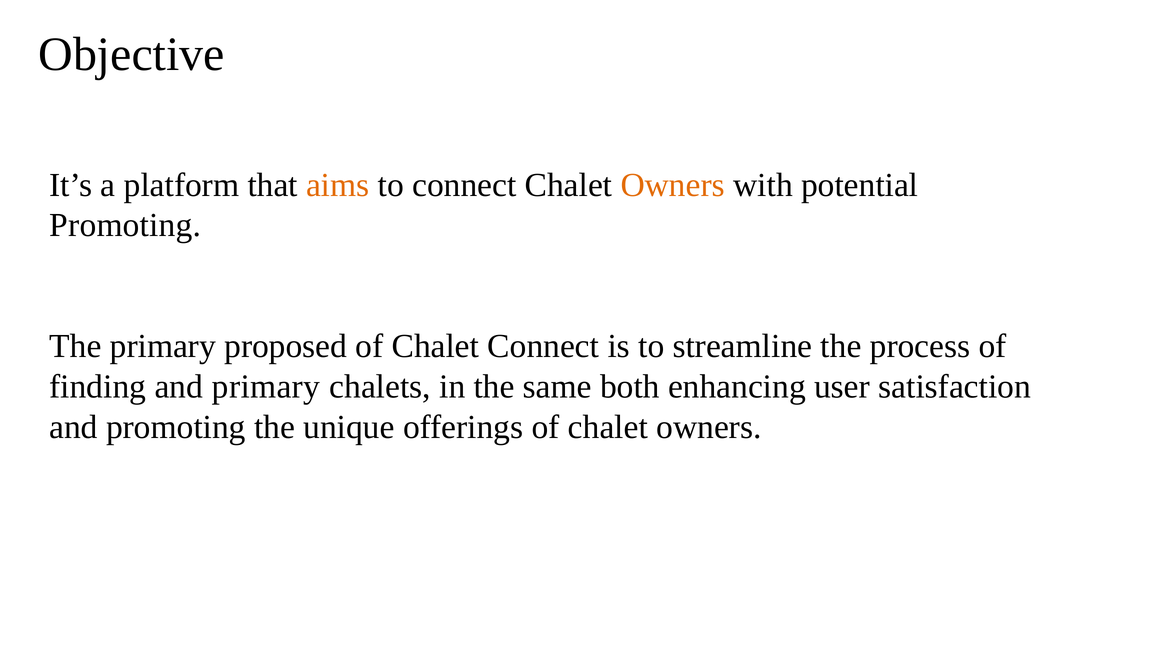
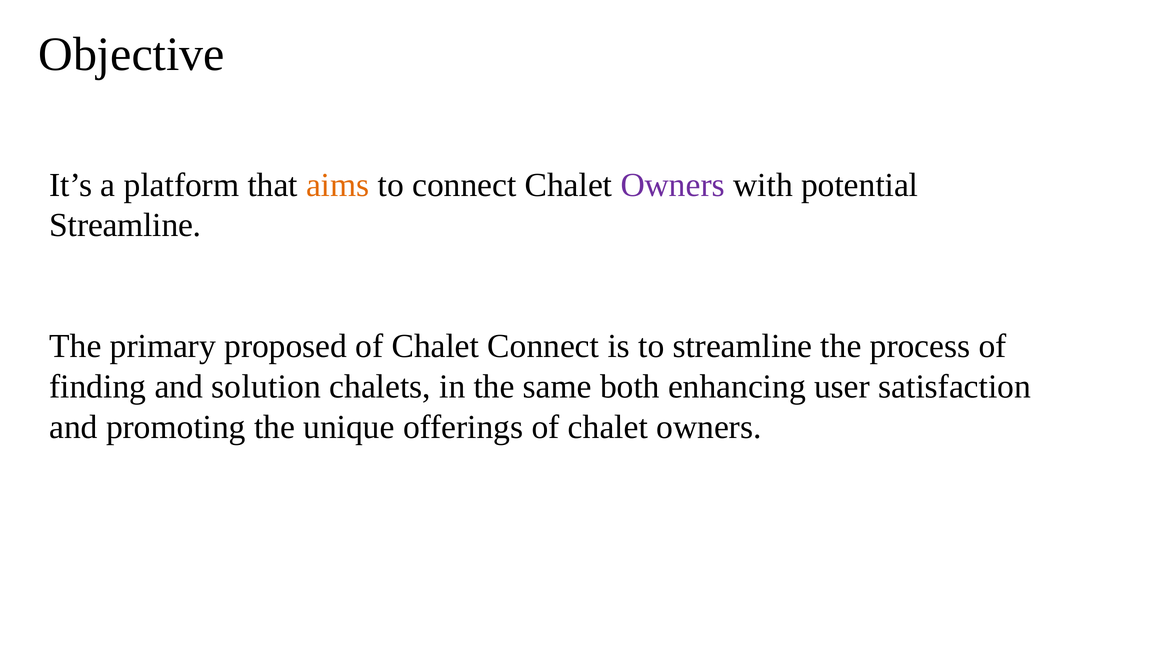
Owners colour: orange -> purple (673, 185)
Promoting: Promoting -> Streamline (125, 225)
and primary: primary -> solution (266, 387)
